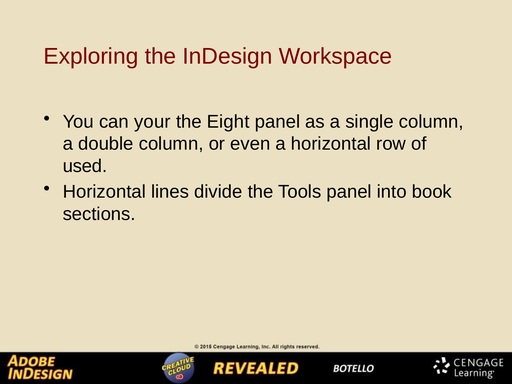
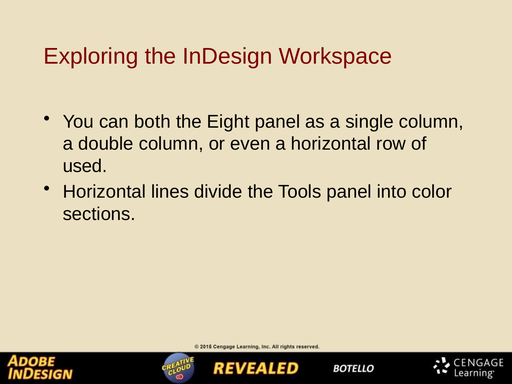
your: your -> both (152, 122)
book: book -> color (432, 192)
